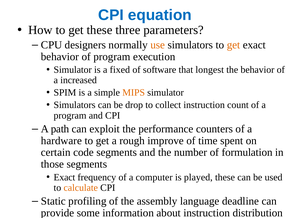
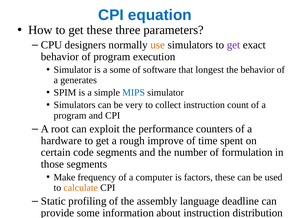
get colour: orange -> purple (234, 45)
a fixed: fixed -> some (120, 70)
increased: increased -> generates (79, 80)
MIPS colour: orange -> blue (134, 92)
drop: drop -> very (134, 105)
path: path -> root (60, 129)
Exact: Exact -> Make (64, 177)
played: played -> factors (198, 177)
